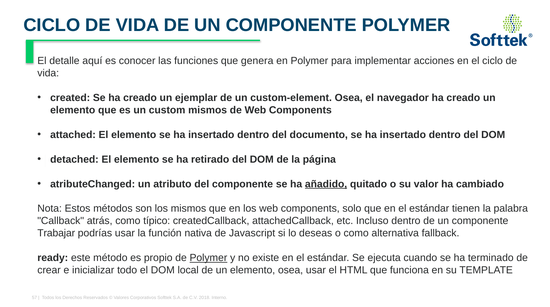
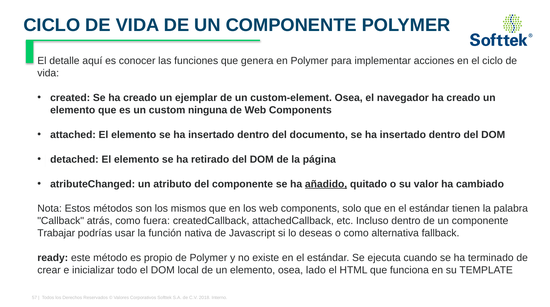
custom mismos: mismos -> ninguna (208, 110)
típico: típico -> fuera (157, 221)
Polymer underline: present -> none (208, 258)
osea usar: usar -> lado (316, 271)
